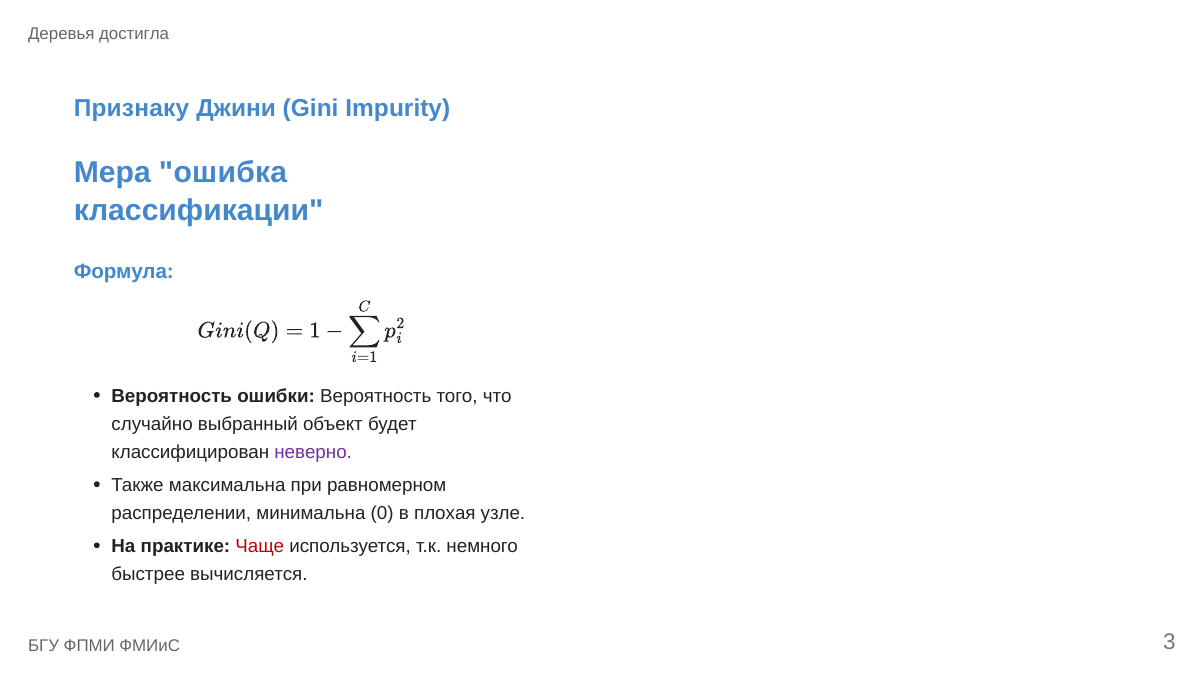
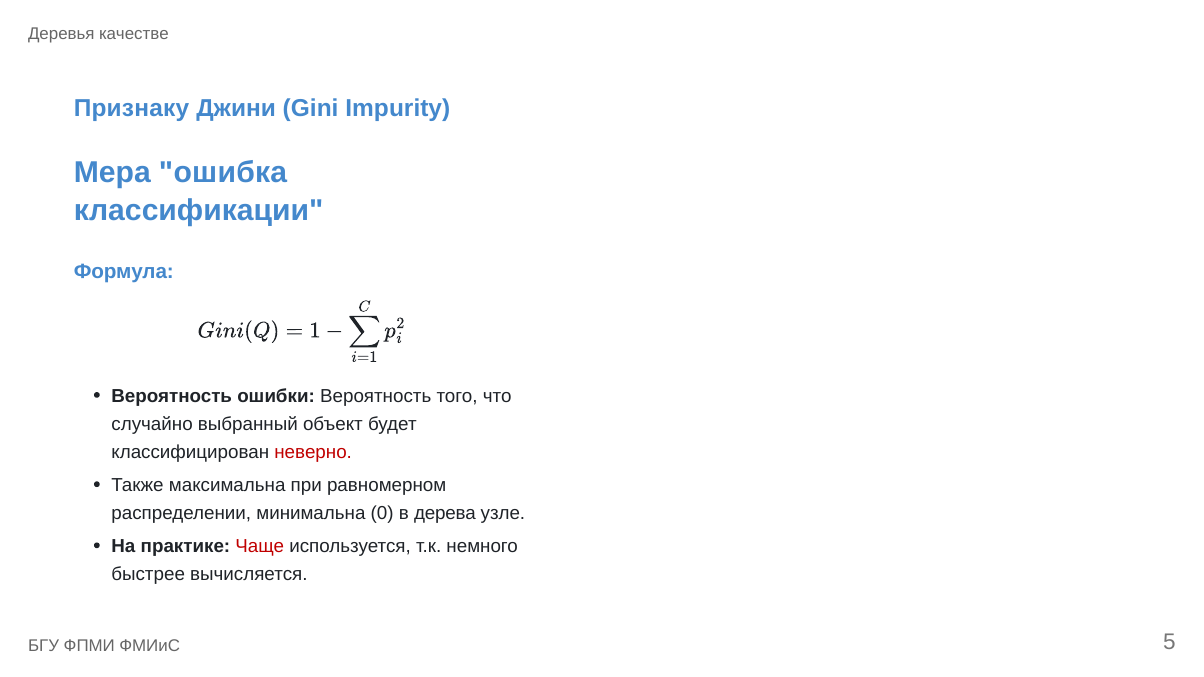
достигла: достигла -> качестве (134, 34)
неверно colour: purple -> red (313, 453)
плохая: плохая -> дерева (445, 514)
3: 3 -> 5 (1169, 643)
